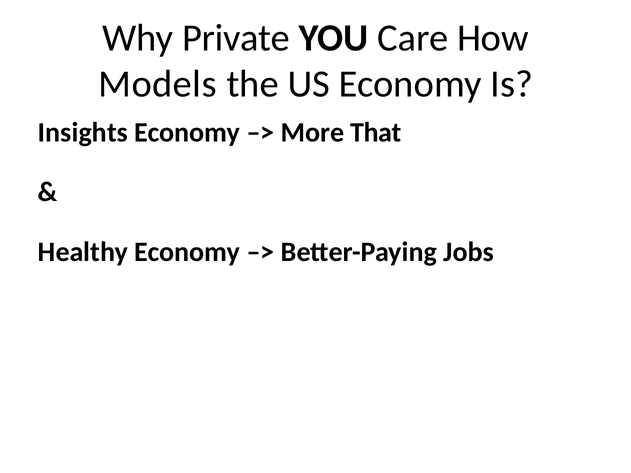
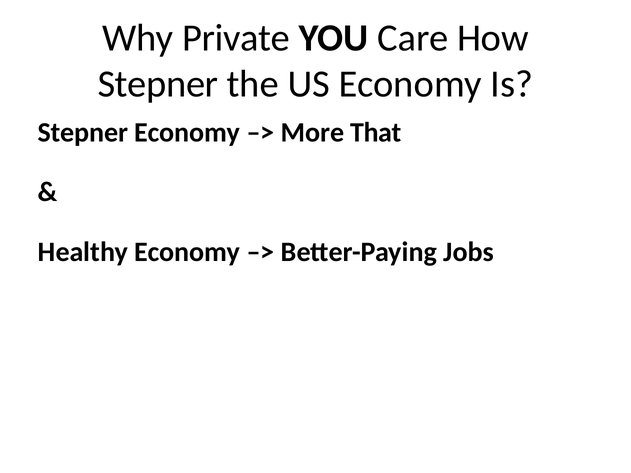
Models: Models -> Stepner (158, 84)
Insights: Insights -> Stepner (83, 132)
